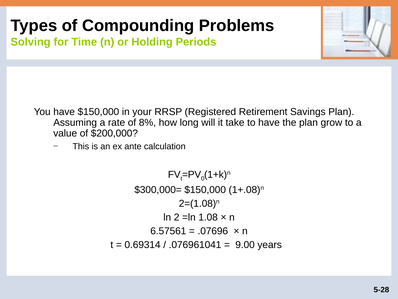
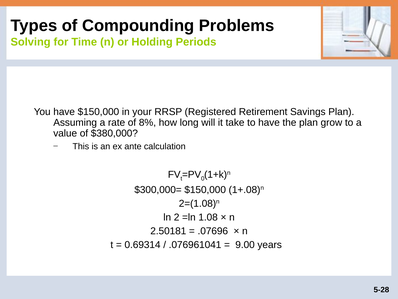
$200,000: $200,000 -> $380,000 (114, 133)
6.57561: 6.57561 -> 2.50181 (168, 231)
